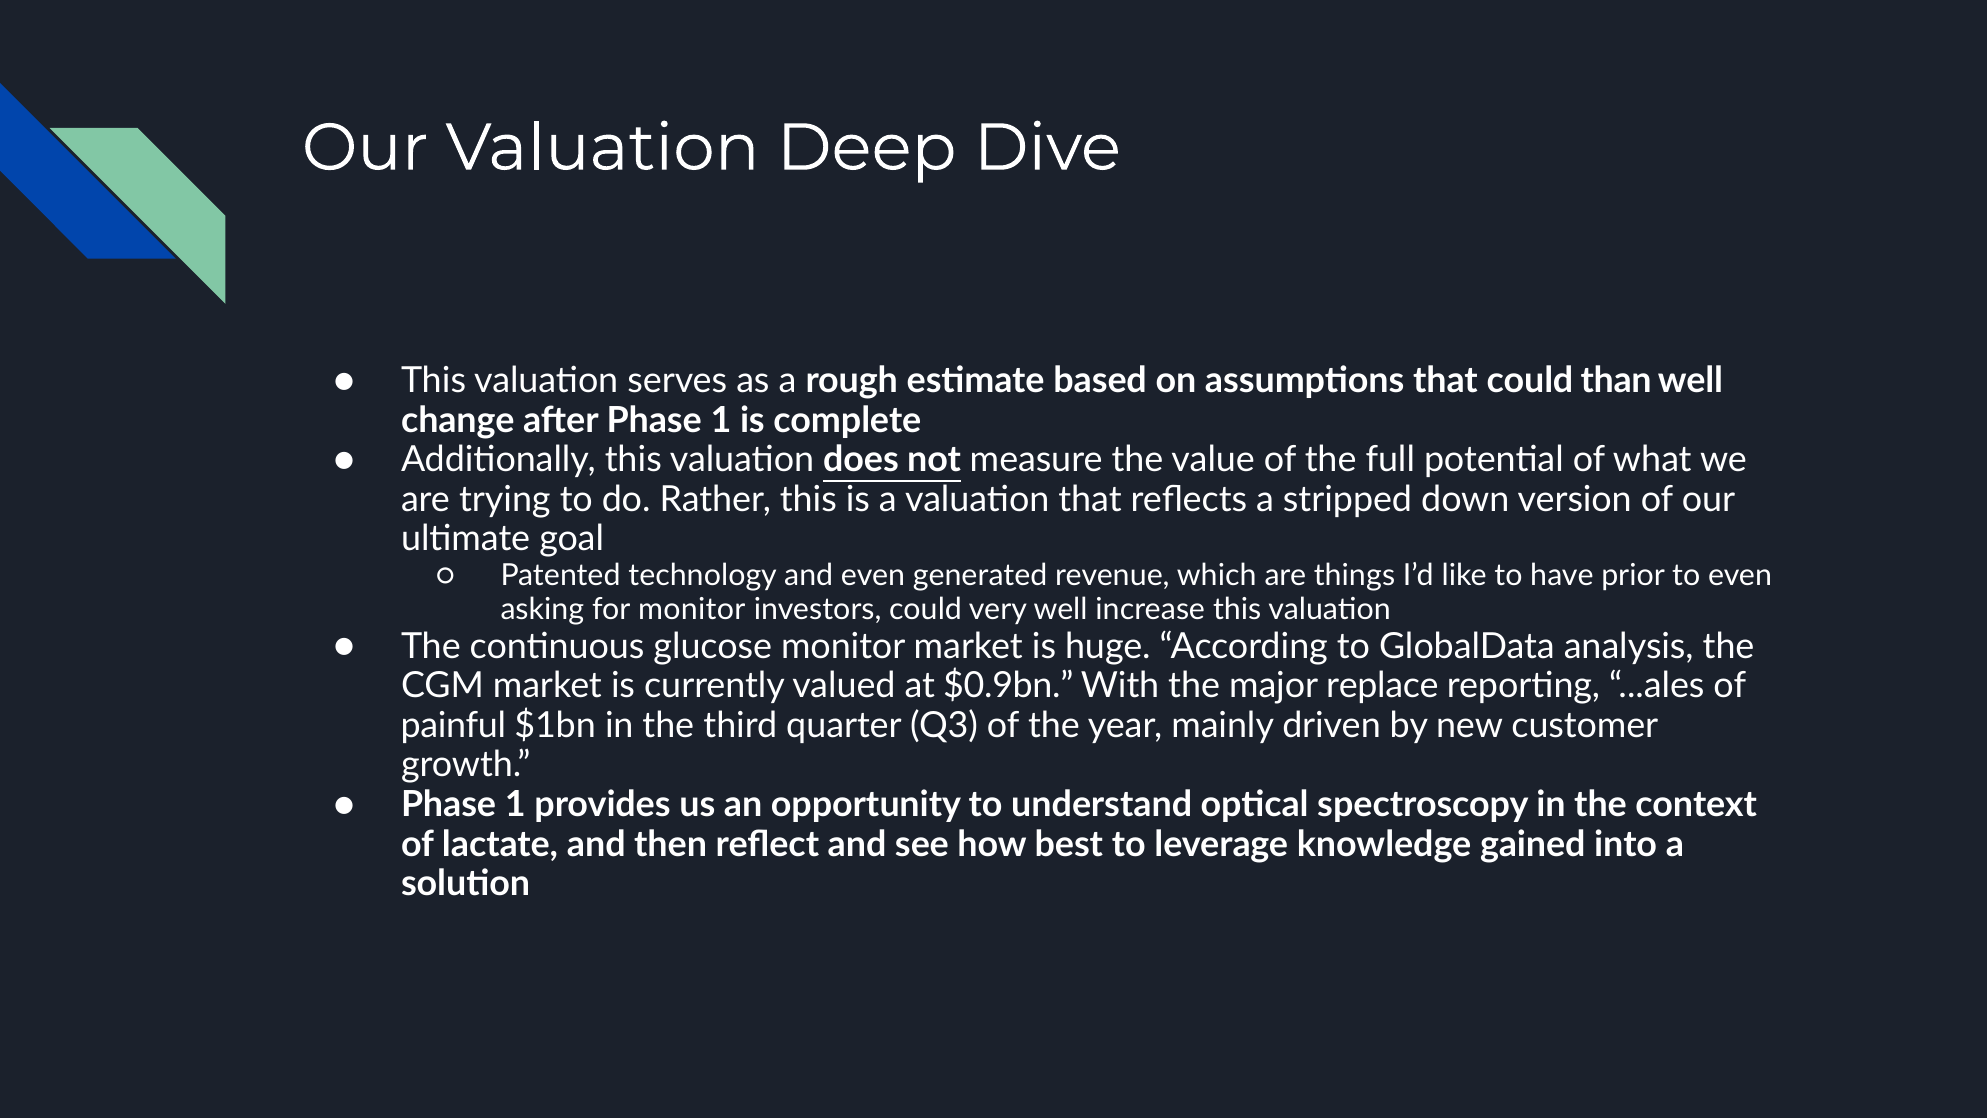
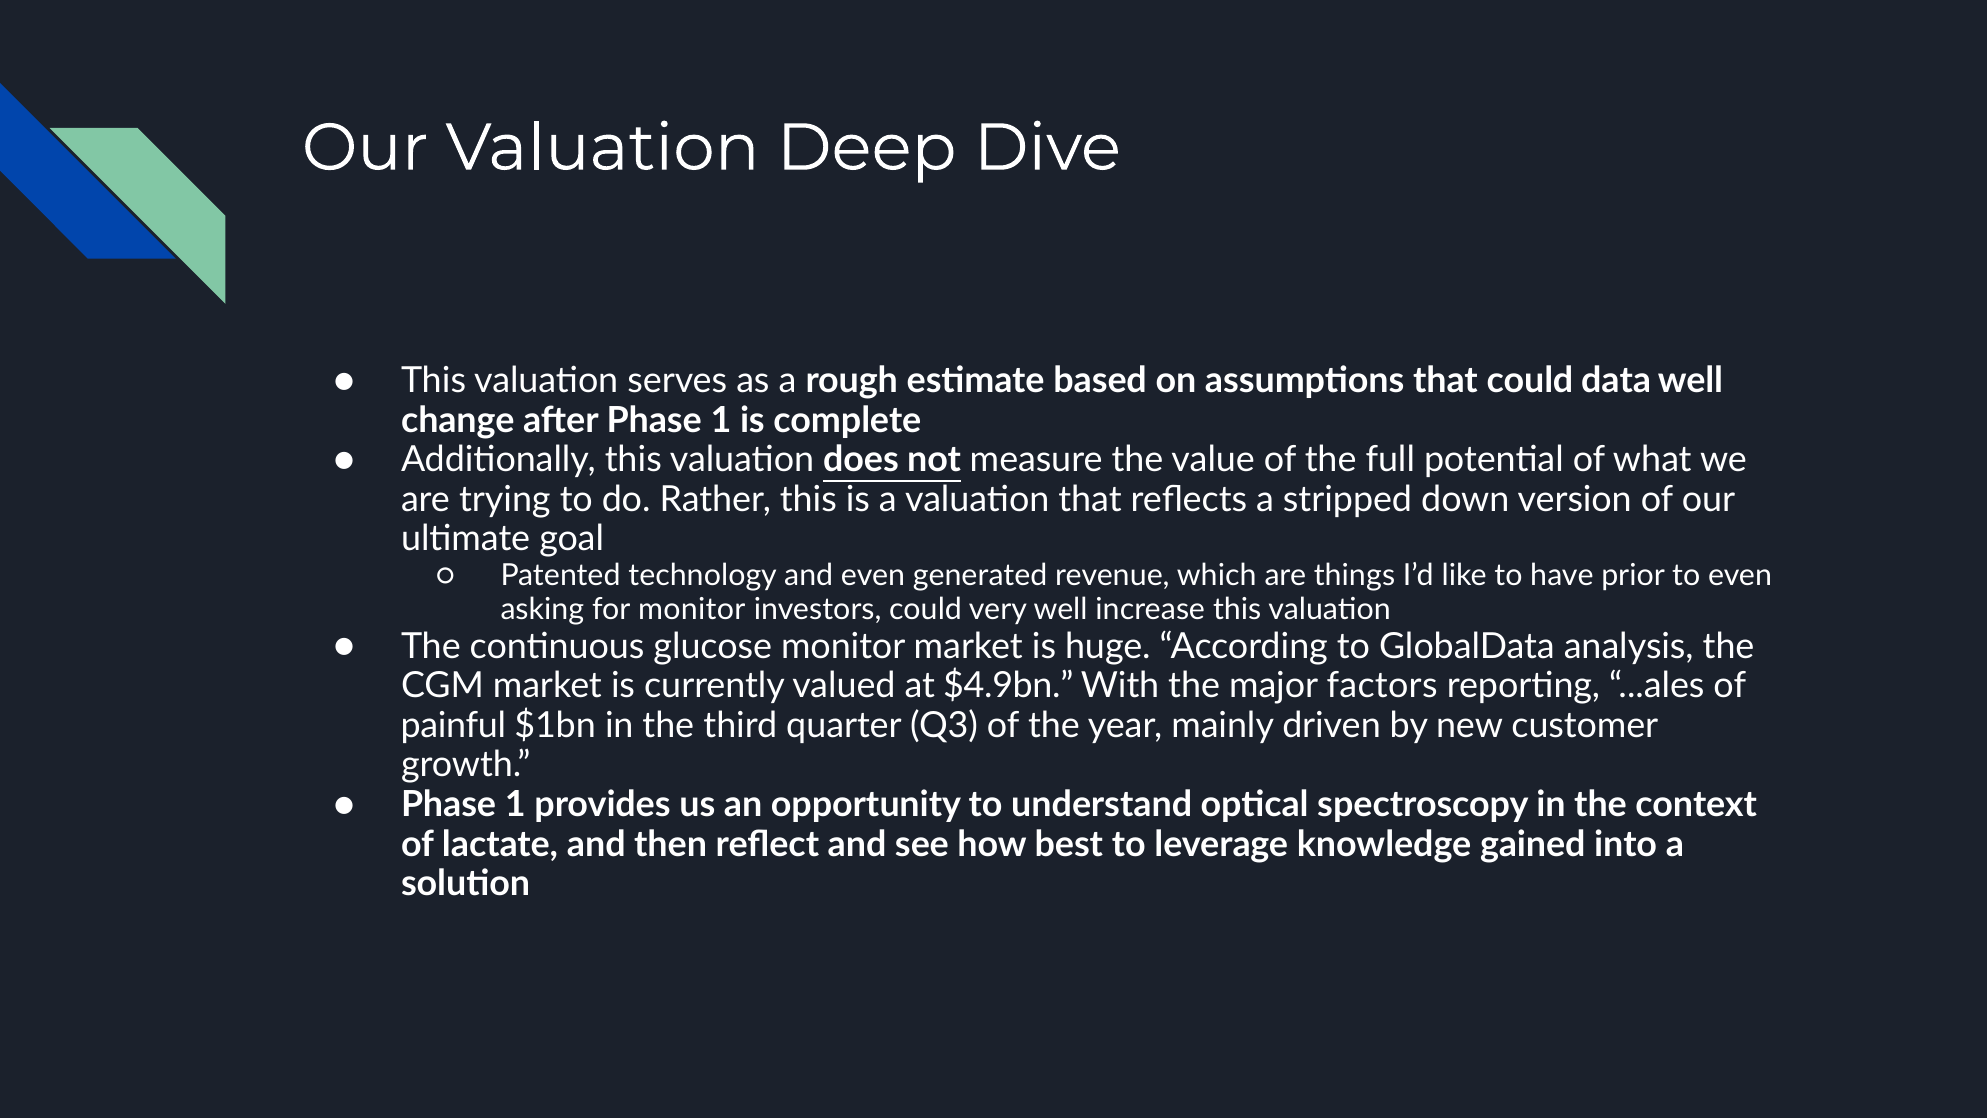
than: than -> data (1616, 381)
$0.9bn: $0.9bn -> $4.9bn (1008, 686)
replace: replace -> factors (1382, 686)
